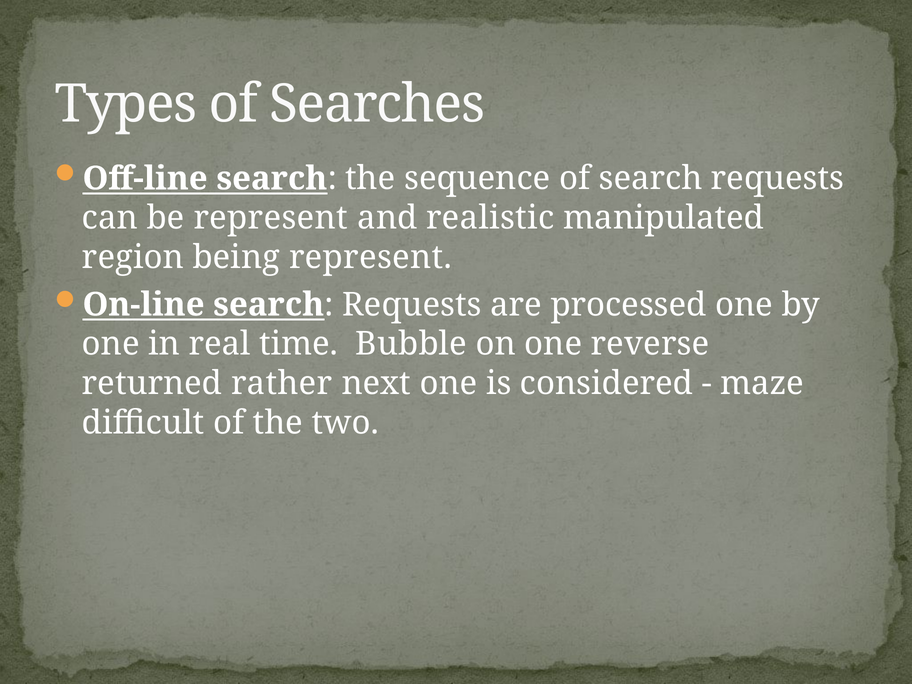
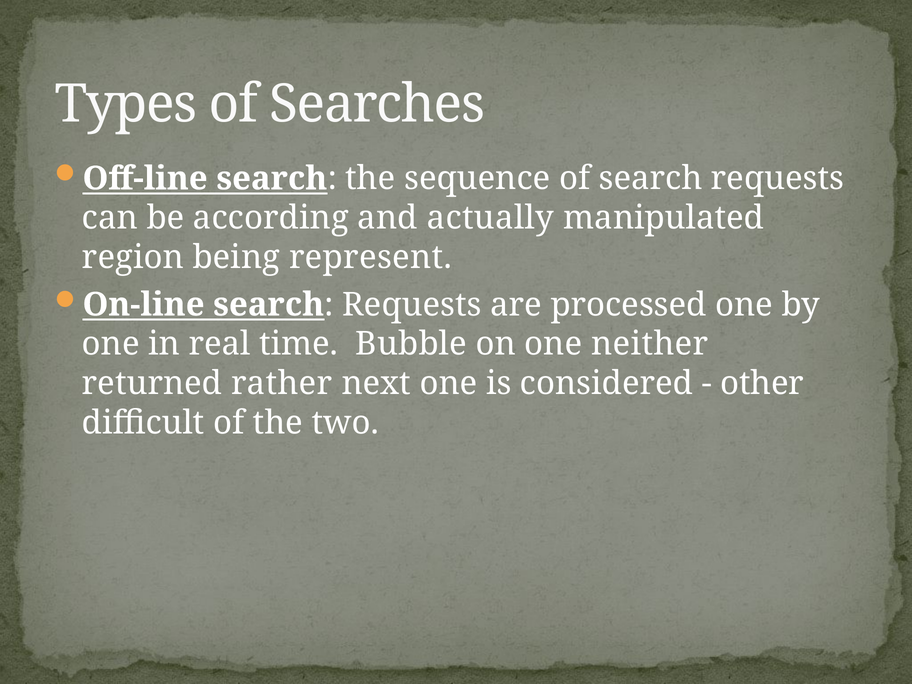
be represent: represent -> according (271, 218)
realistic: realistic -> actually (490, 218)
reverse: reverse -> neither (650, 344)
maze: maze -> other (762, 384)
